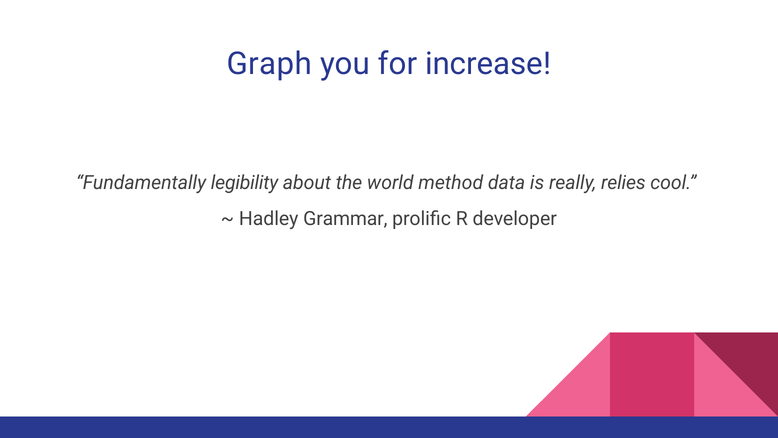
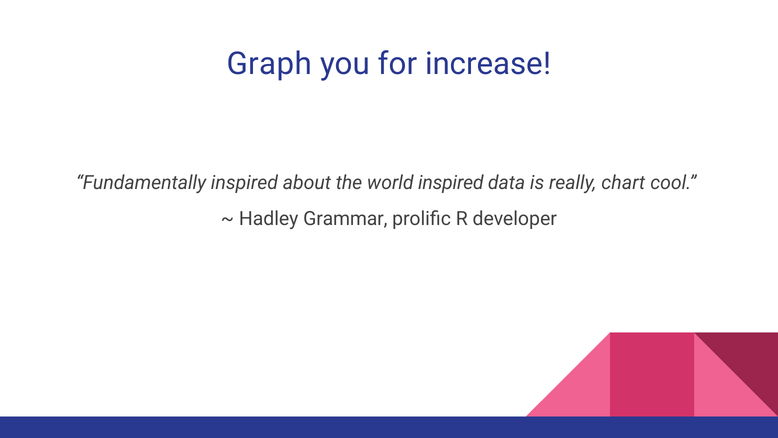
Fundamentally legibility: legibility -> inspired (244, 183)
world method: method -> inspired (451, 183)
relies: relies -> chart (623, 183)
